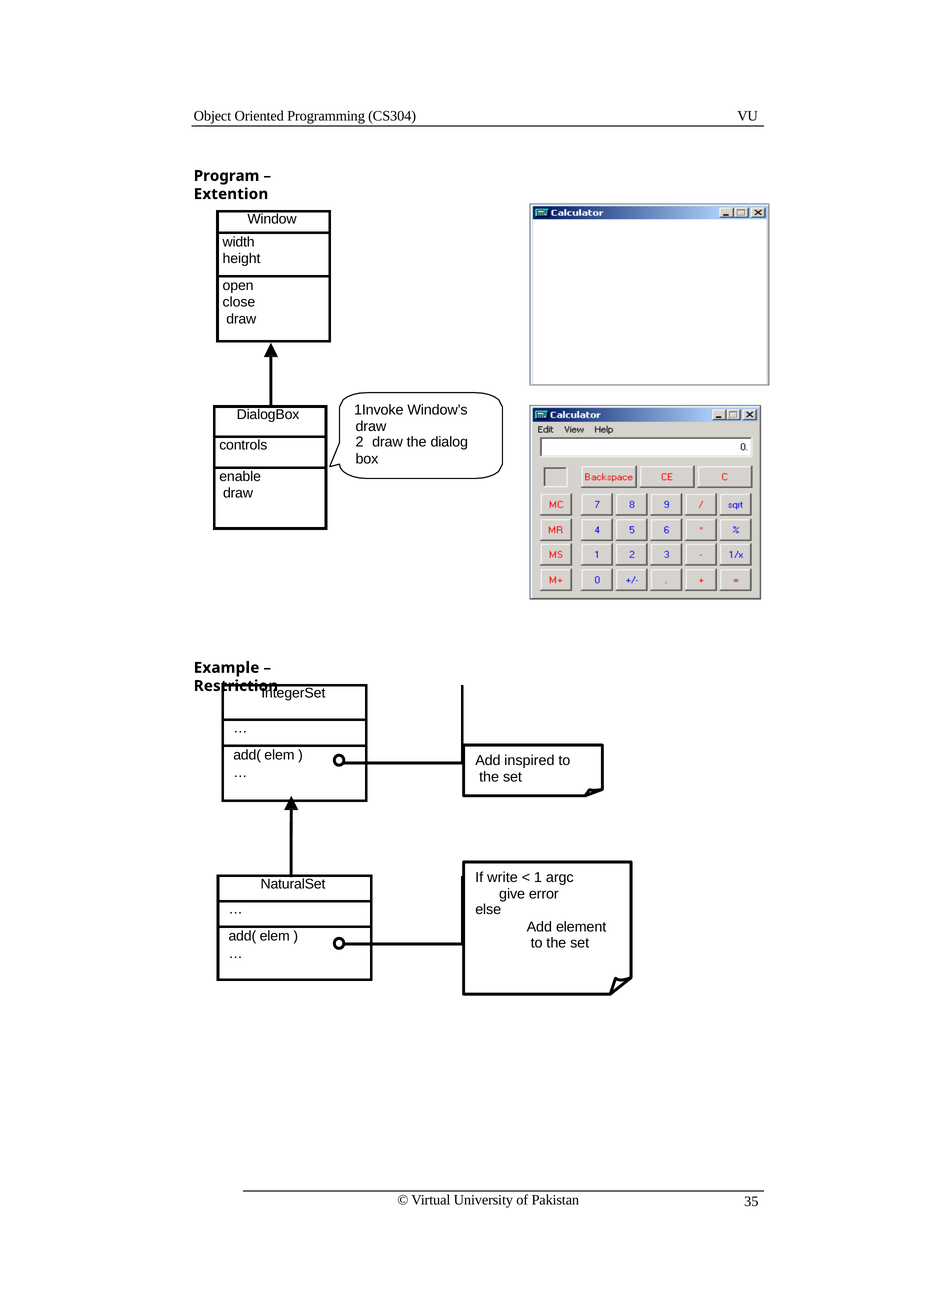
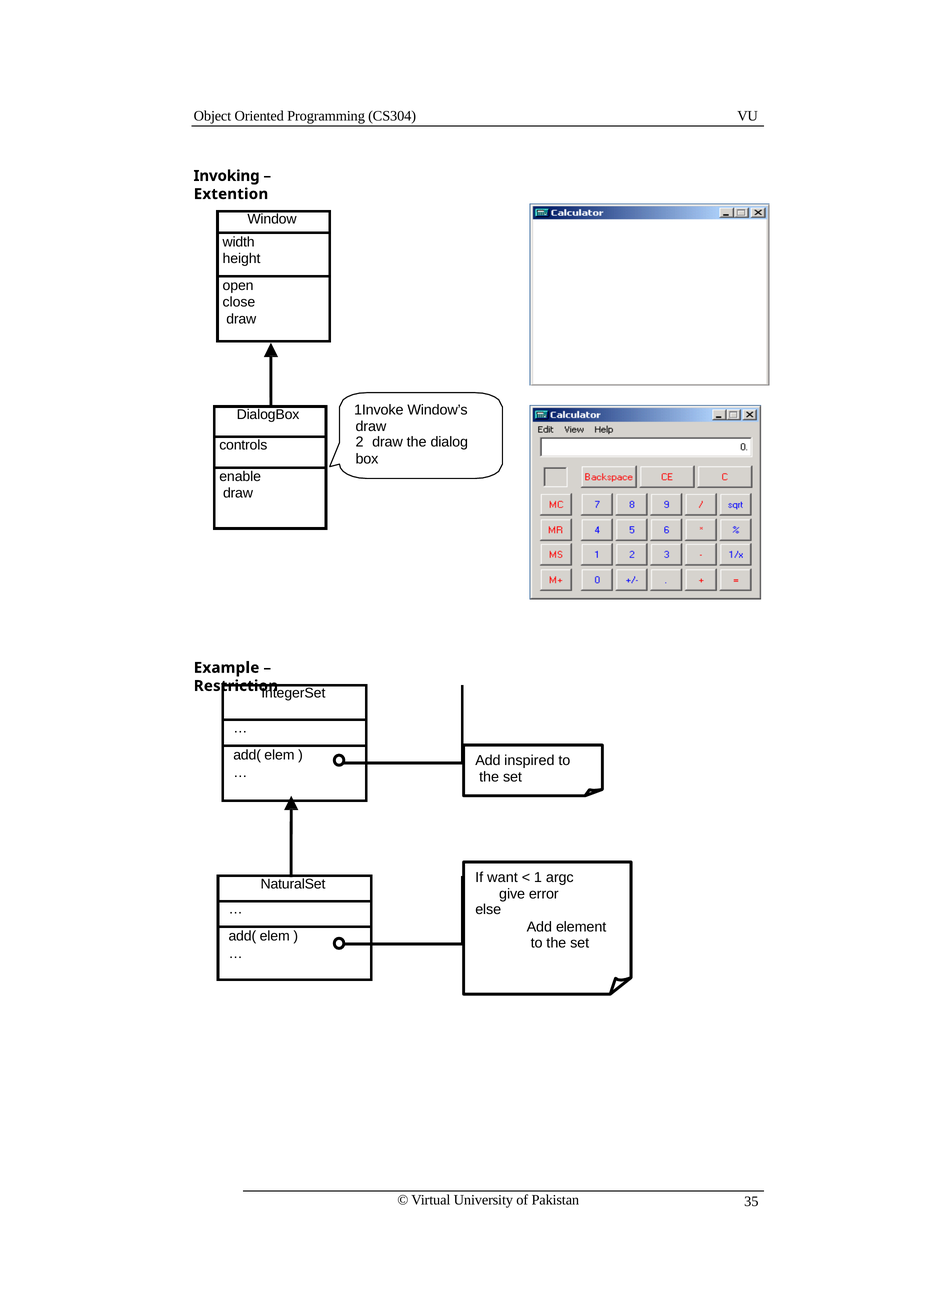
Program: Program -> Invoking (227, 176)
write: write -> want (503, 878)
